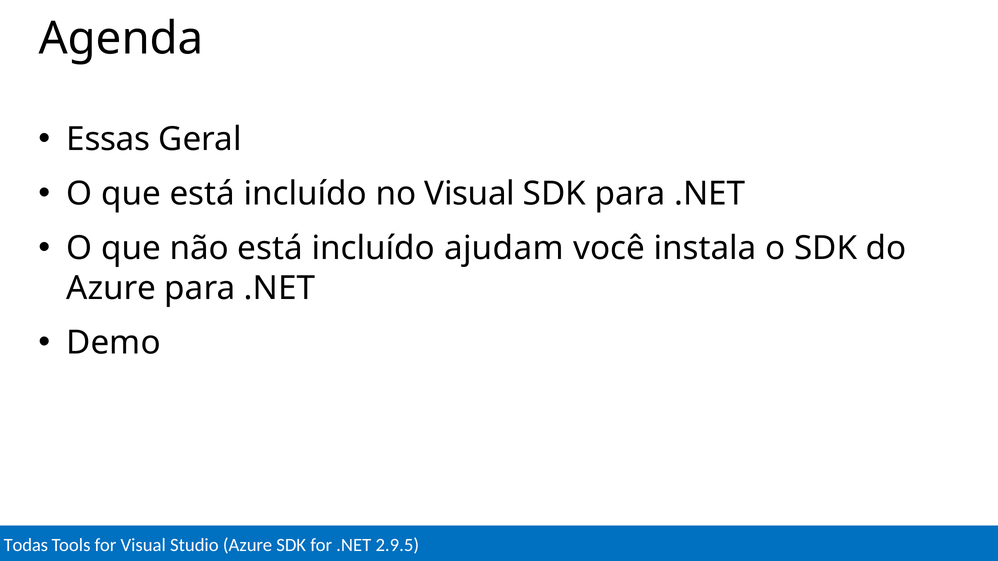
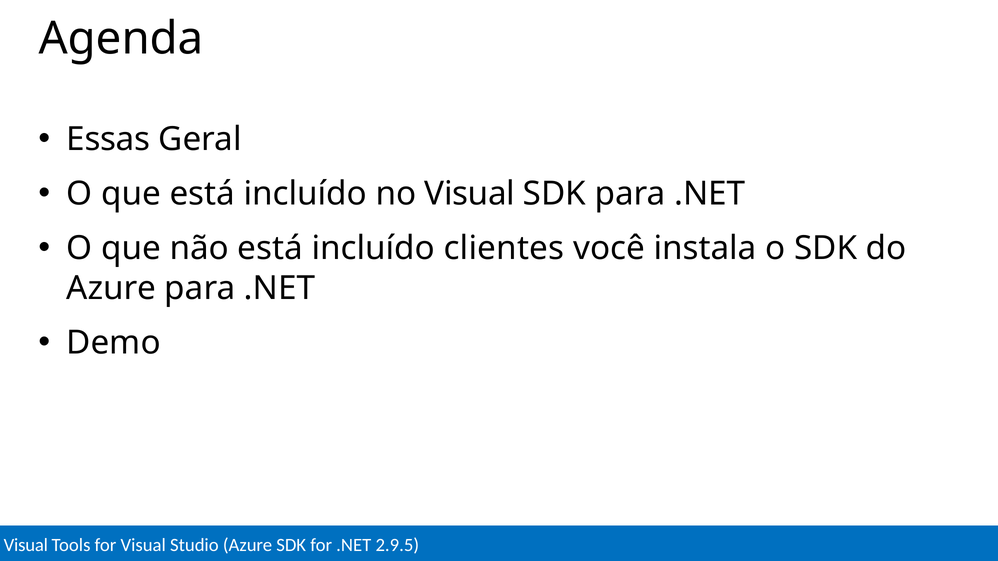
ajudam: ajudam -> clientes (504, 249)
Todas: Todas -> Visual (26, 545)
